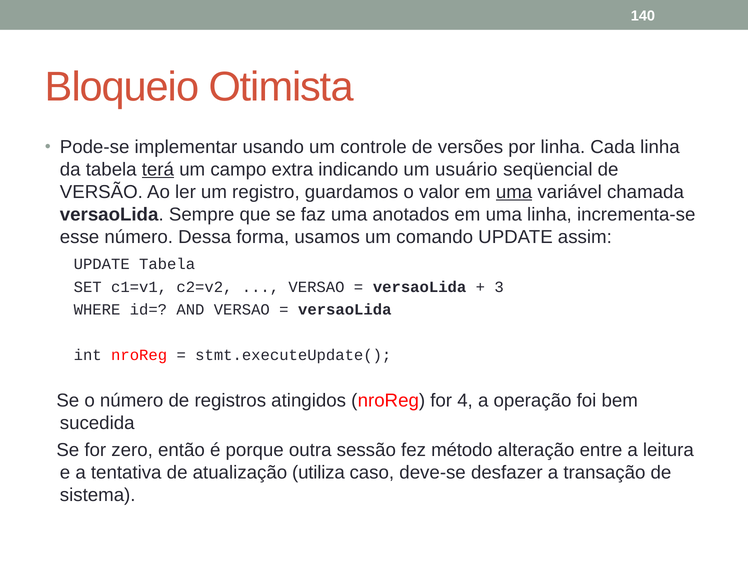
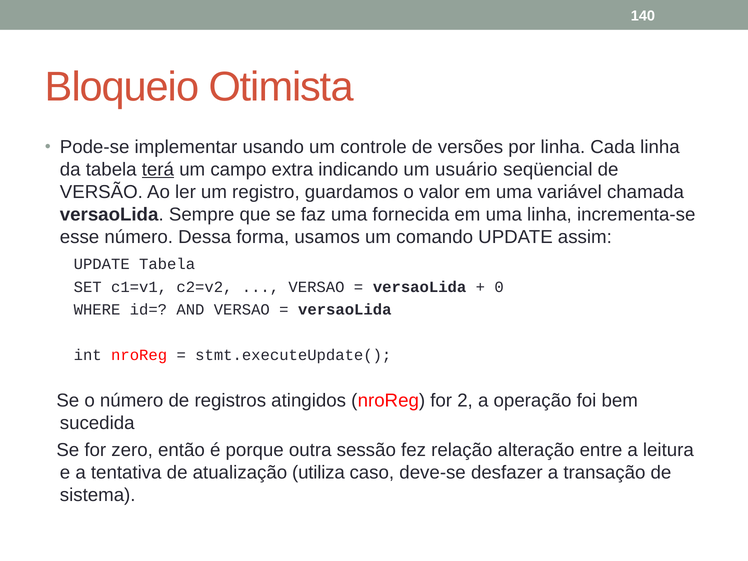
uma underline: present -> none (514, 192)
anotados: anotados -> fornecida (411, 214)
3: 3 -> 0 (499, 287)
4: 4 -> 2 (465, 400)
método: método -> relação (462, 450)
